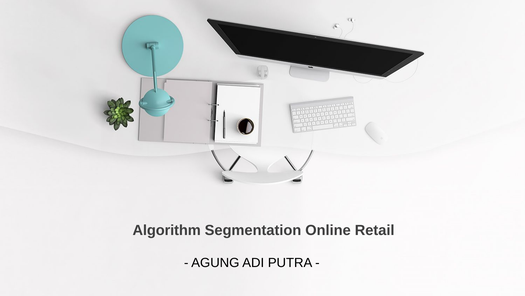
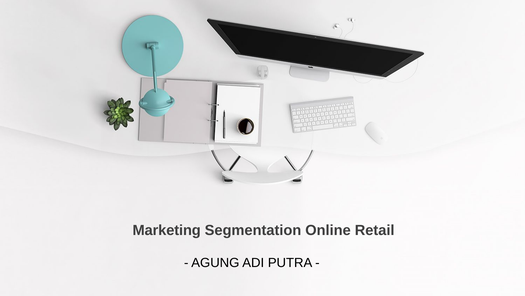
Algorithm: Algorithm -> Marketing (167, 230)
